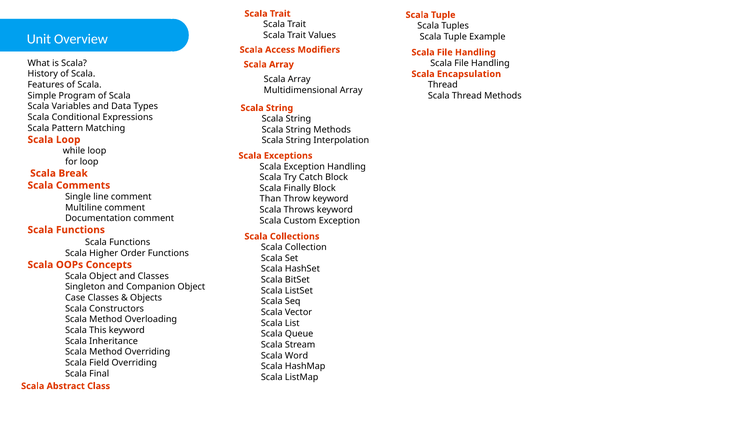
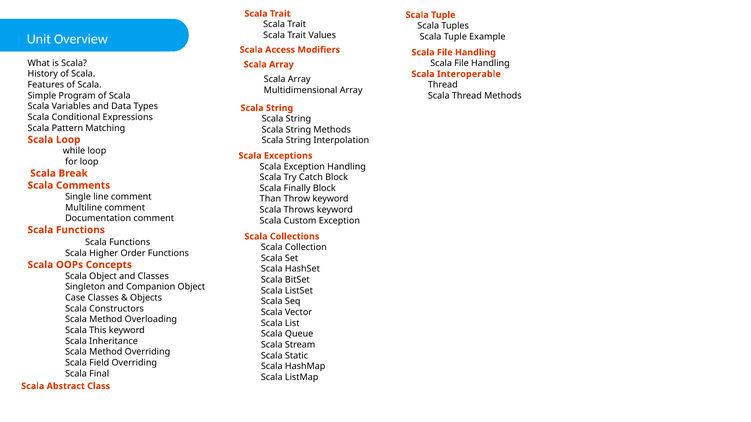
Encapsulation: Encapsulation -> Interoperable (469, 74)
Word: Word -> Static (297, 356)
